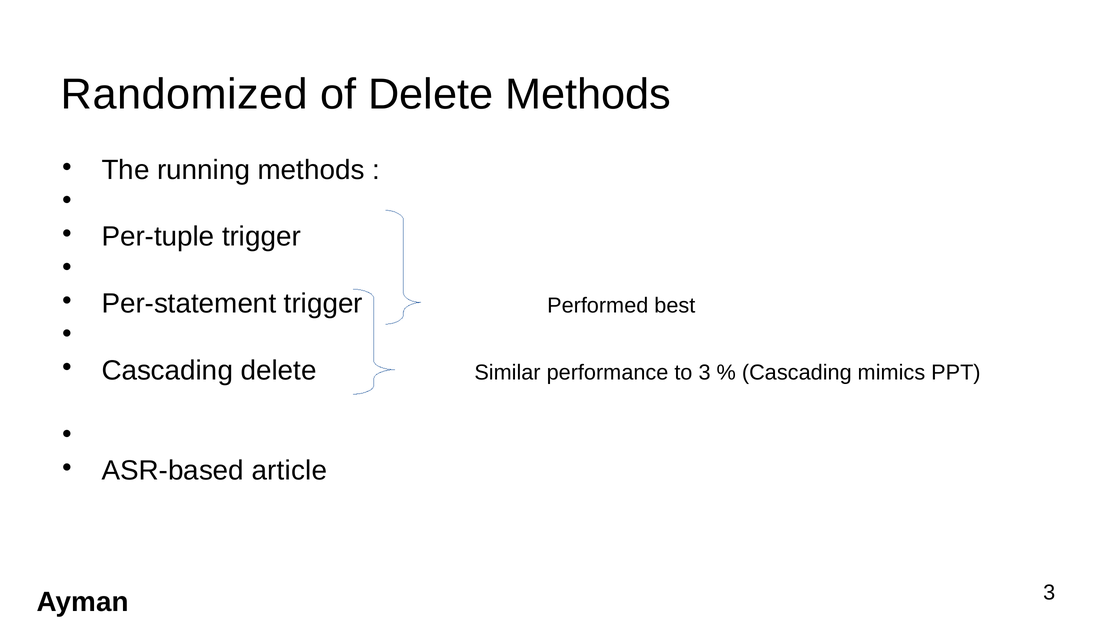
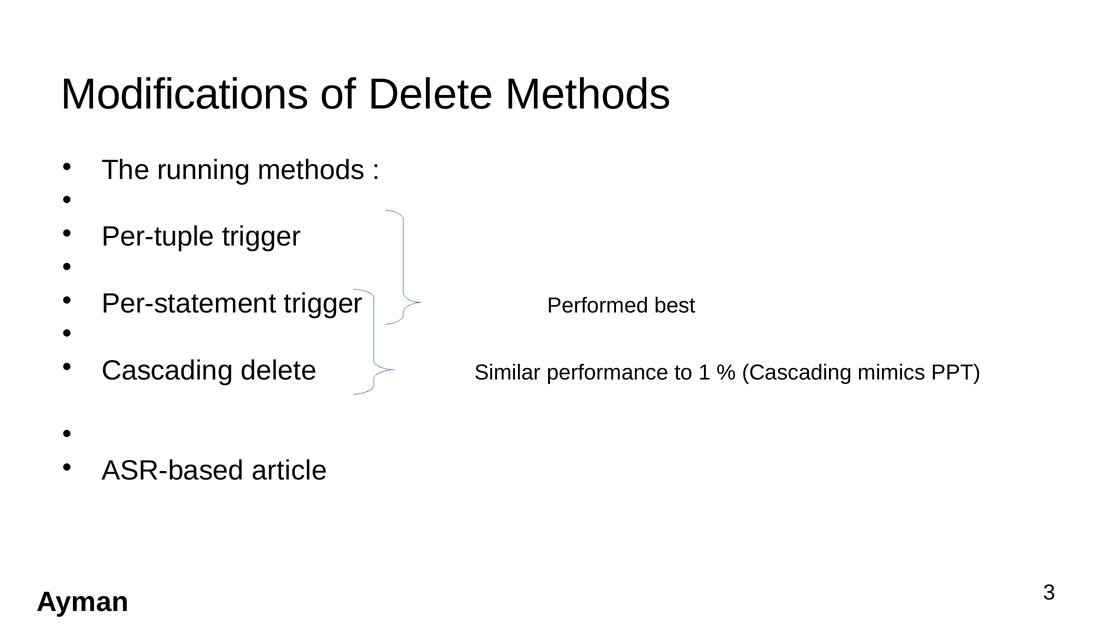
Randomized: Randomized -> Modifications (185, 94)
to 3: 3 -> 1 (705, 373)
